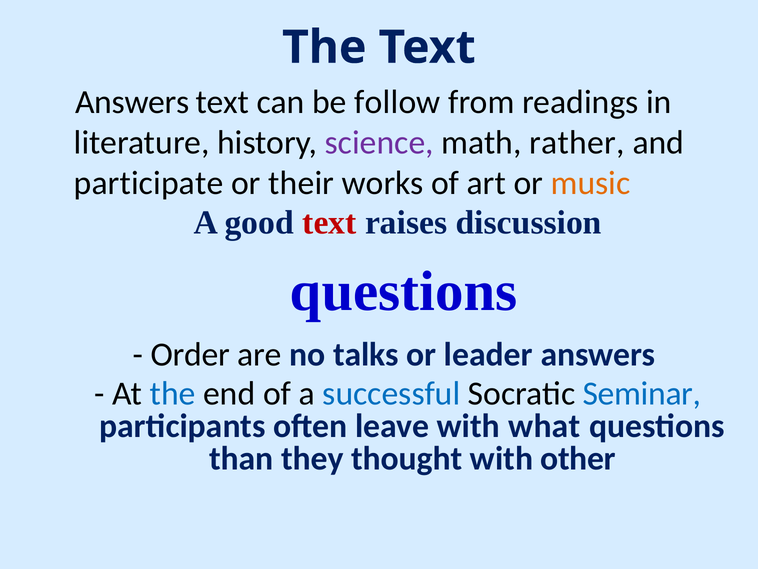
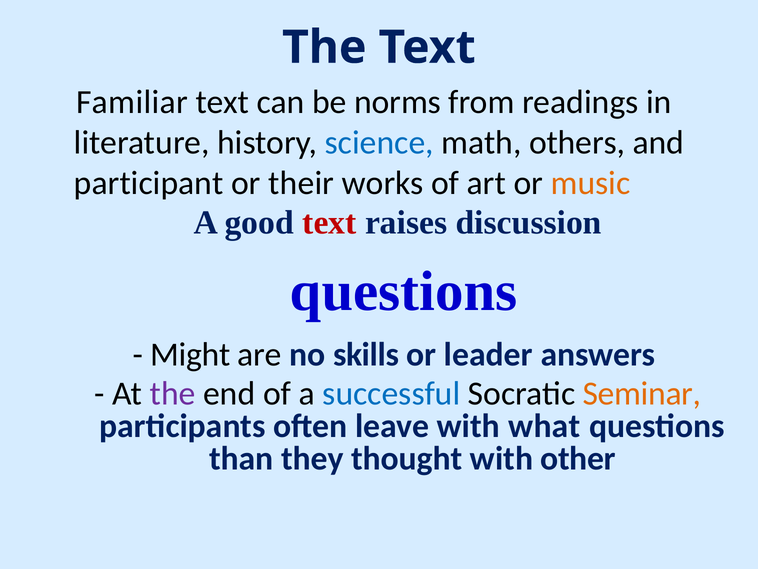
Answers: Answers -> Familiar (132, 102)
follow: follow -> norms (398, 102)
science colour: purple -> blue (379, 143)
rather: rather -> others (577, 143)
participate: participate -> participant (149, 183)
Order: Order -> Might (190, 354)
talks: talks -> skills (366, 354)
the colour: blue -> purple (173, 394)
Seminar colour: blue -> orange (642, 394)
